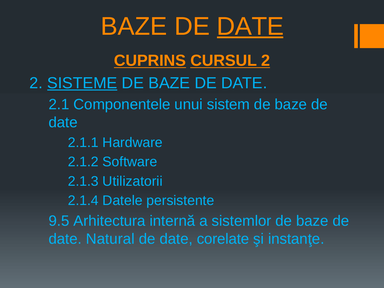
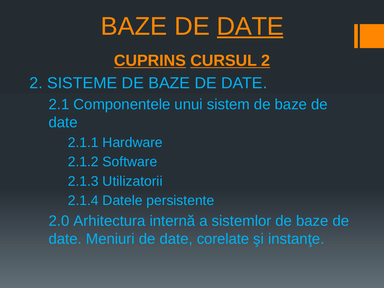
SISTEME underline: present -> none (82, 83)
9.5: 9.5 -> 2.0 (59, 221)
Natural: Natural -> Meniuri (110, 239)
